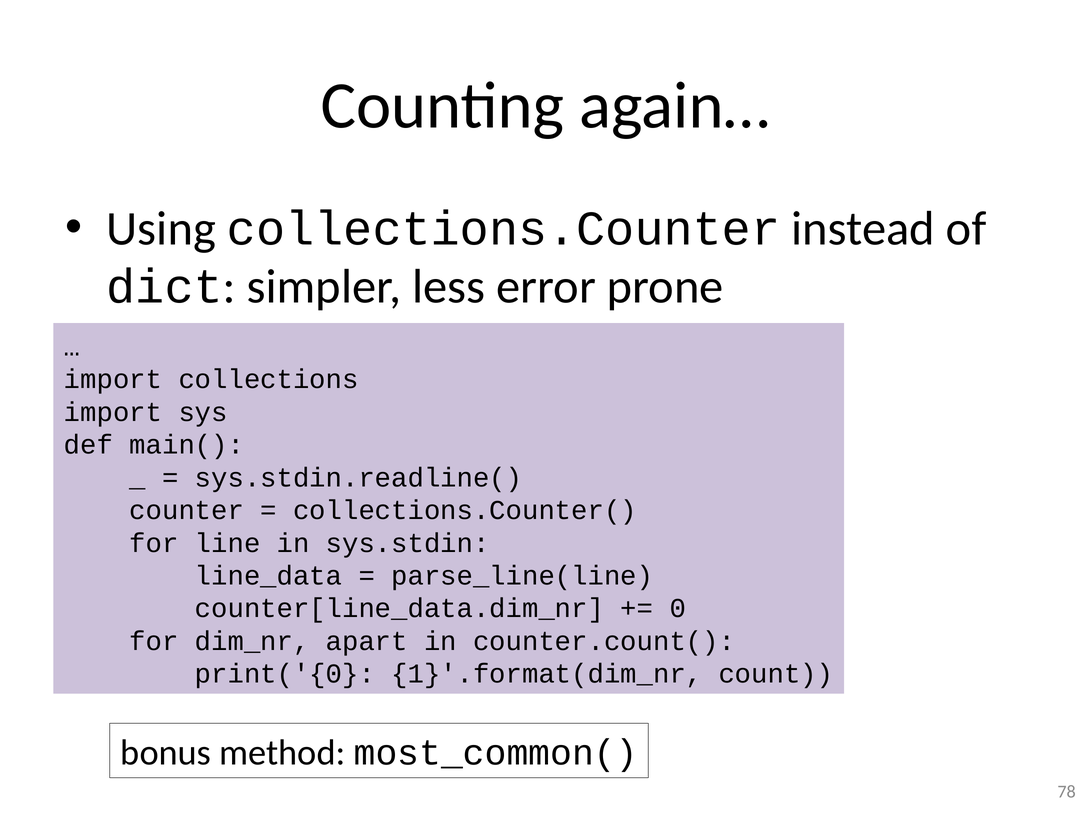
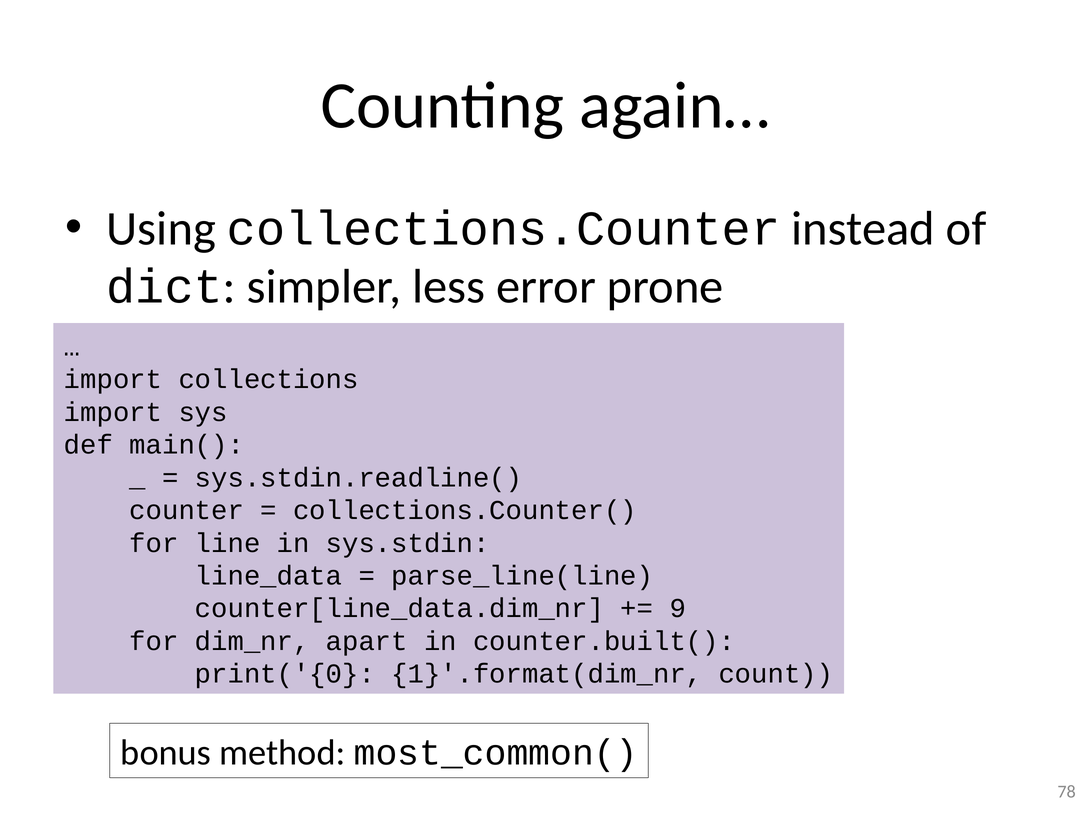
0: 0 -> 9 (678, 609)
counter.count(: counter.count( -> counter.built( (604, 641)
